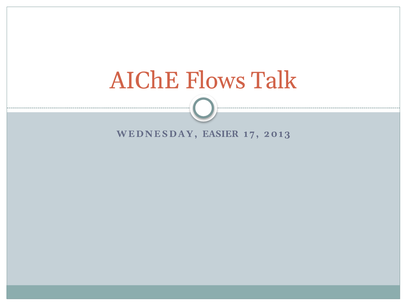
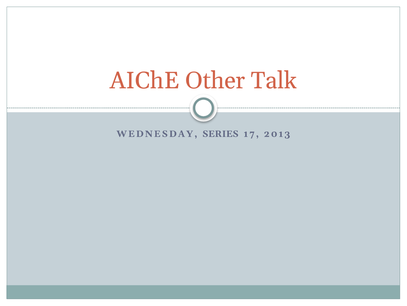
Flows: Flows -> Other (215, 80)
EASIER: EASIER -> SERIES (220, 134)
